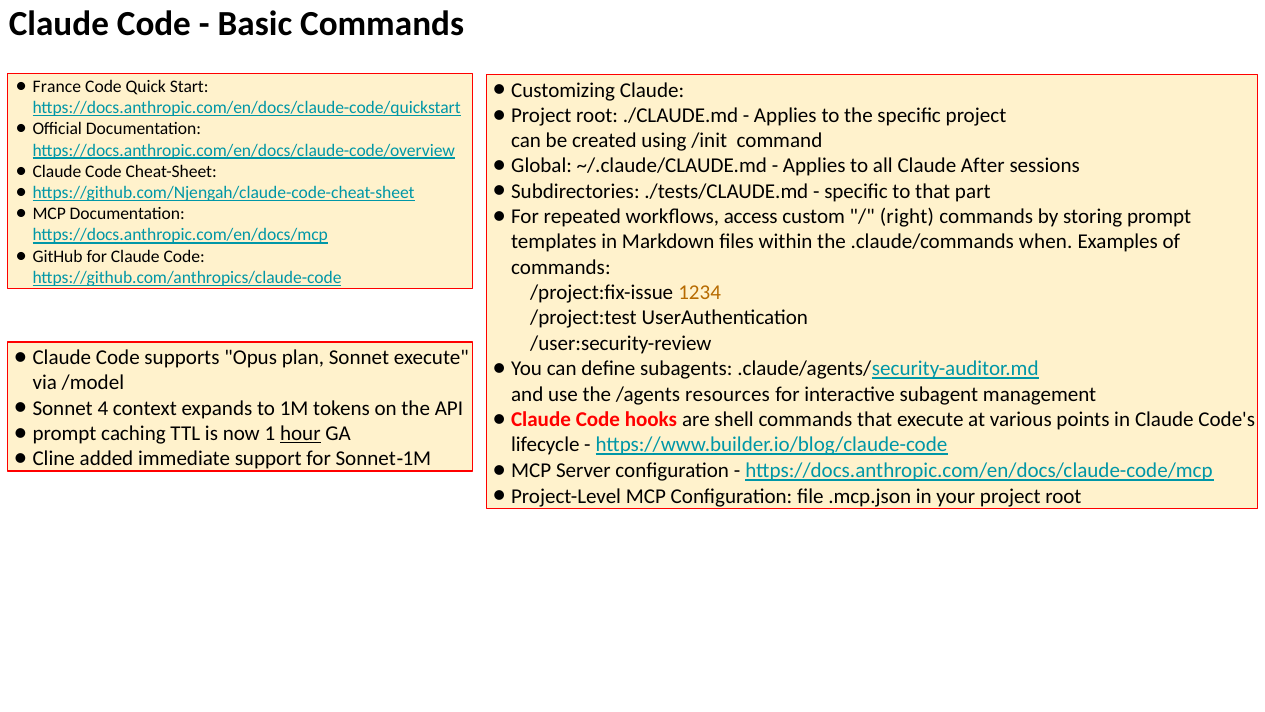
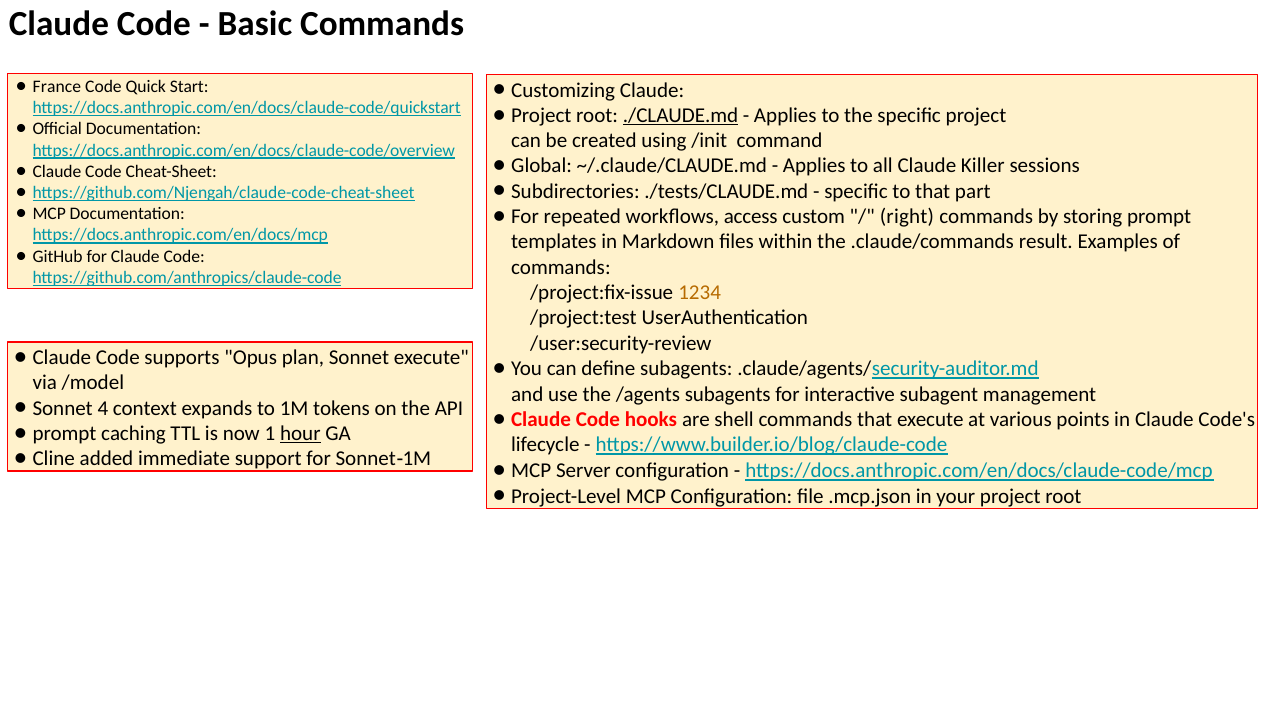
./CLAUDE.md underline: none -> present (681, 115)
After: After -> Killer (983, 166)
when: when -> result (1046, 242)
/agents resources: resources -> subagents (728, 394)
